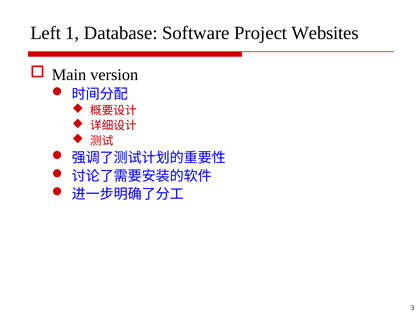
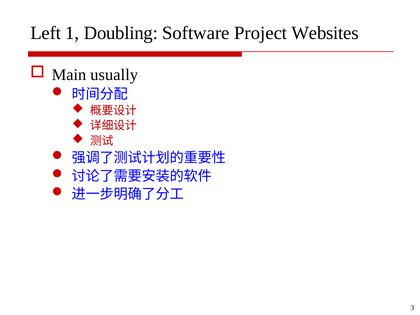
Database: Database -> Doubling (121, 33)
version: version -> usually (114, 75)
